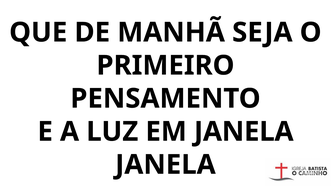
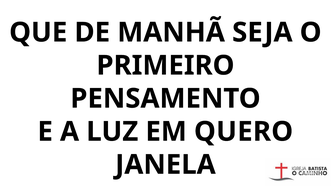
EM JANELA: JANELA -> QUERO (244, 132)
